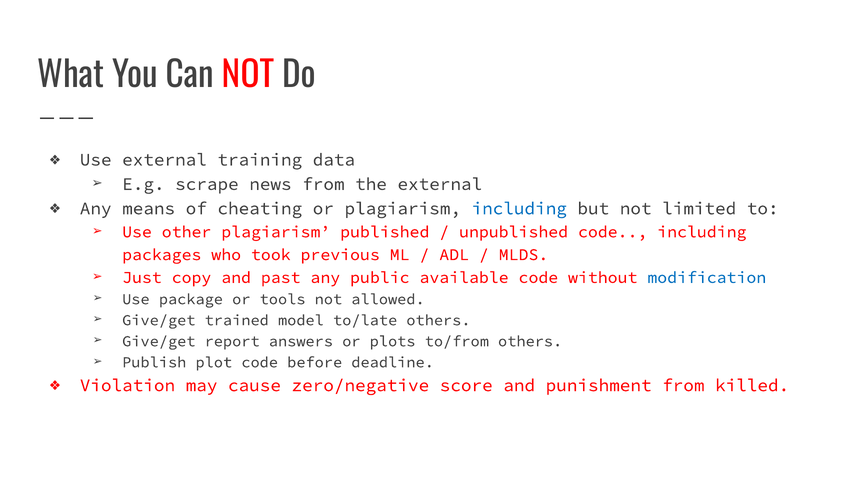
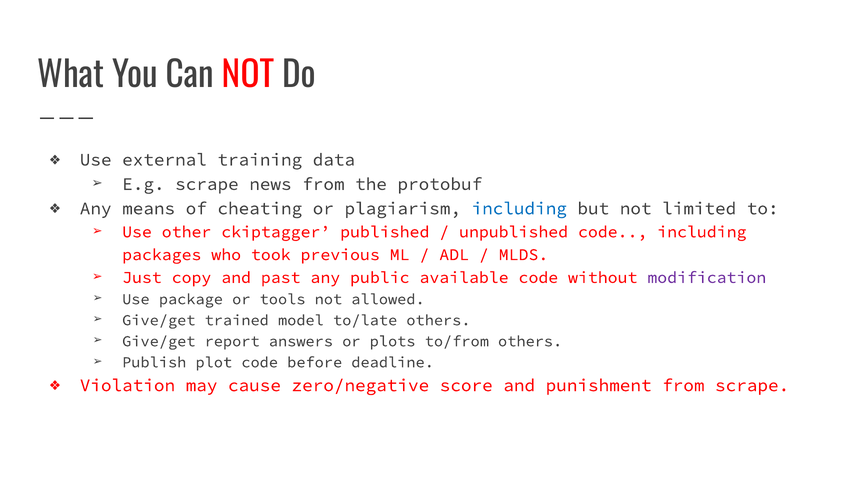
the external: external -> protobuf (440, 184)
other plagiarism: plagiarism -> ckiptagger (276, 232)
modification colour: blue -> purple (707, 277)
from killed: killed -> scrape (752, 385)
